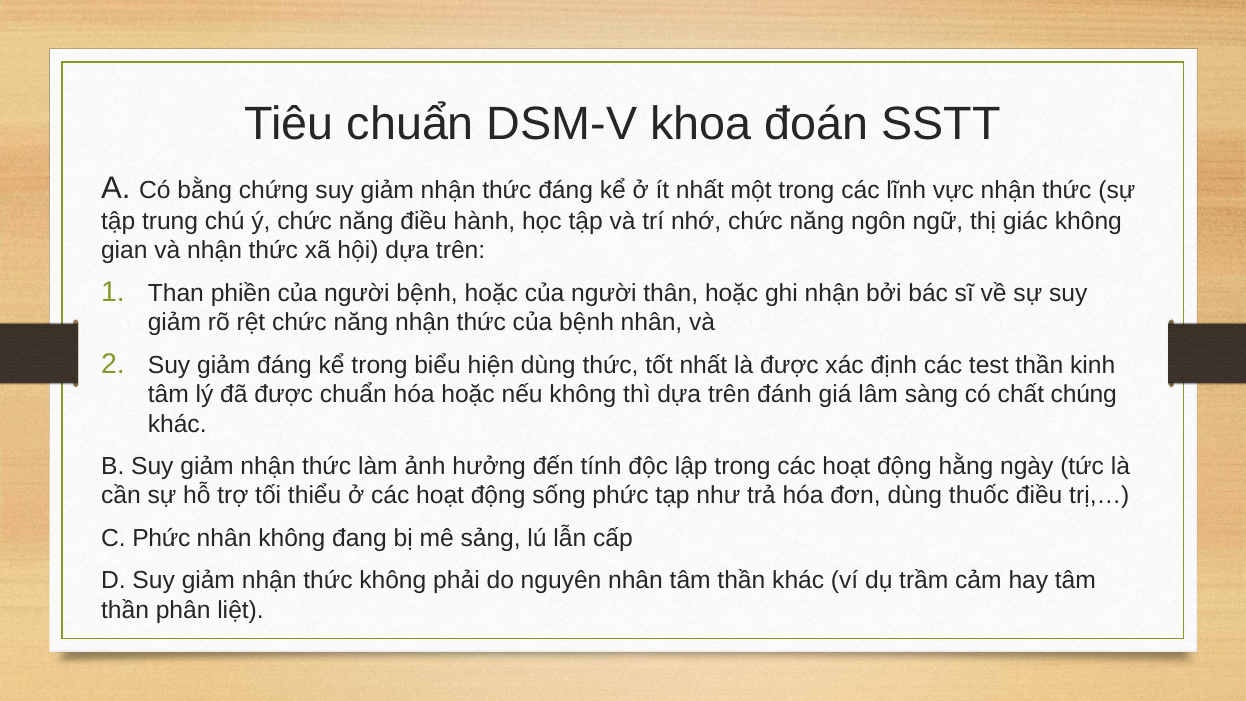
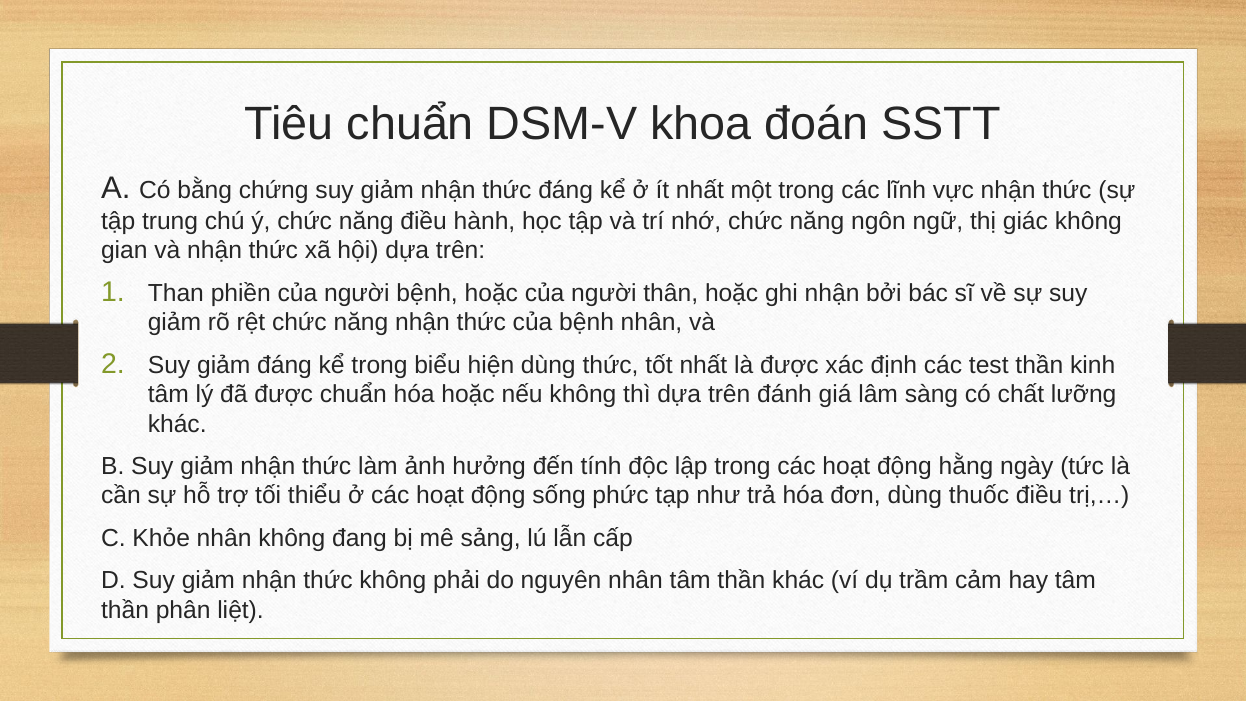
chúng: chúng -> lưỡng (1084, 394)
C Phức: Phức -> Khỏe (161, 538)
